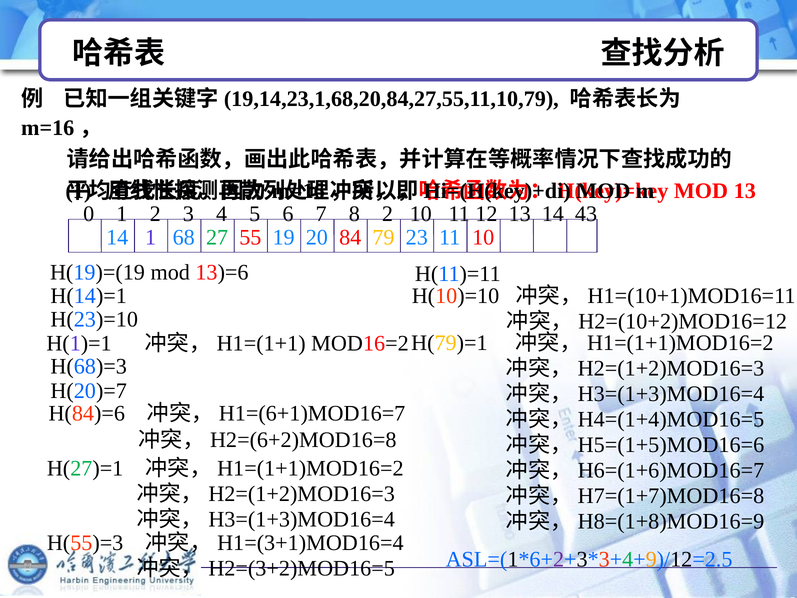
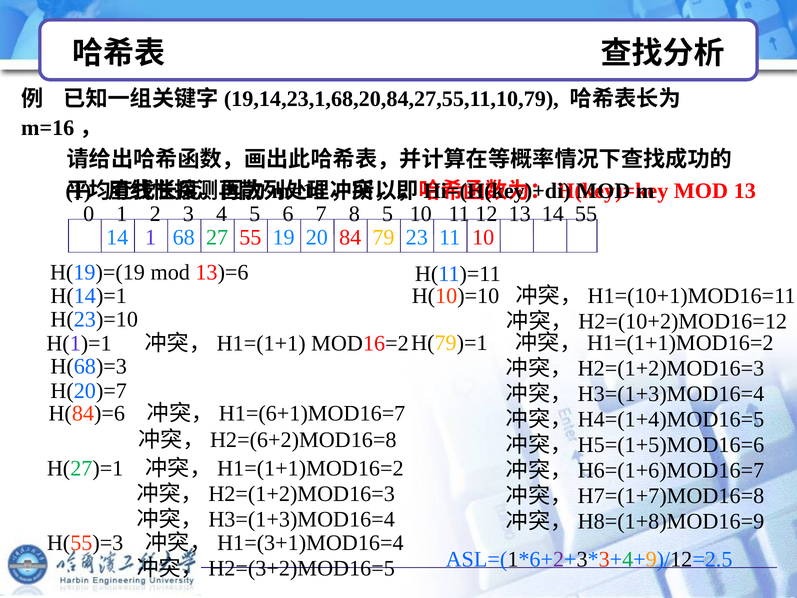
8 2: 2 -> 5 (387, 214)
14 43: 43 -> 55 (586, 214)
